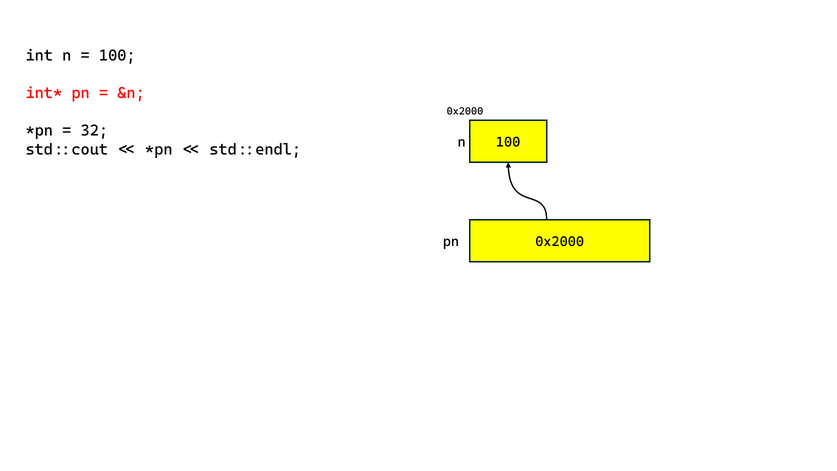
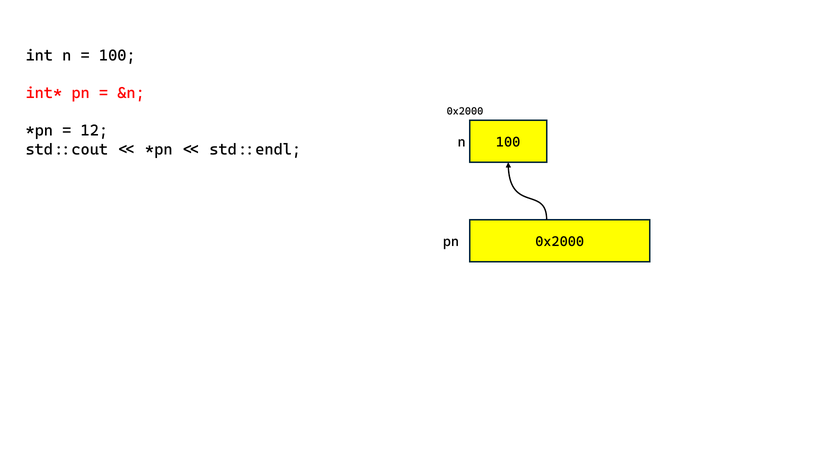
32: 32 -> 12 (94, 131)
